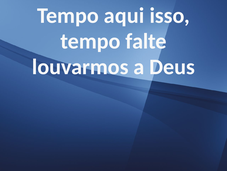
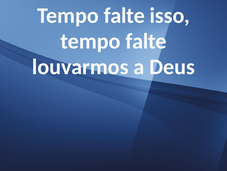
aqui: aqui -> falte (124, 15)
